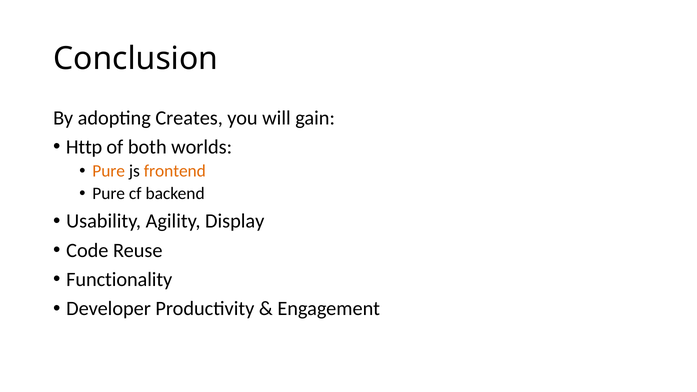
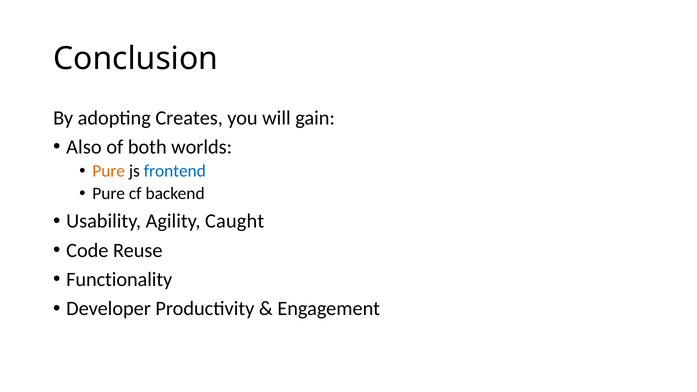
Http: Http -> Also (84, 147)
frontend colour: orange -> blue (175, 171)
Display: Display -> Caught (235, 221)
